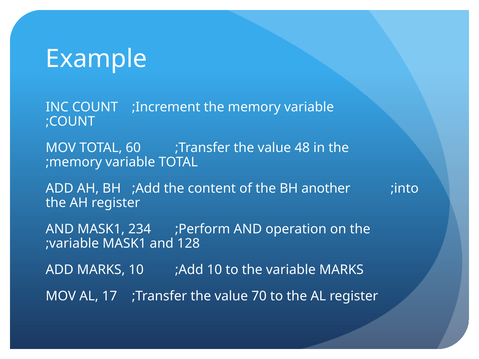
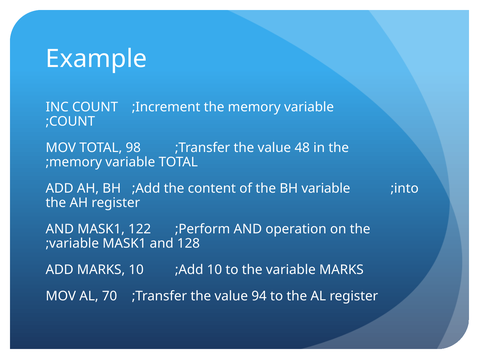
60: 60 -> 98 (133, 148)
BH another: another -> variable (326, 189)
234: 234 -> 122 (140, 229)
17: 17 -> 70 (110, 296)
70: 70 -> 94 (259, 296)
